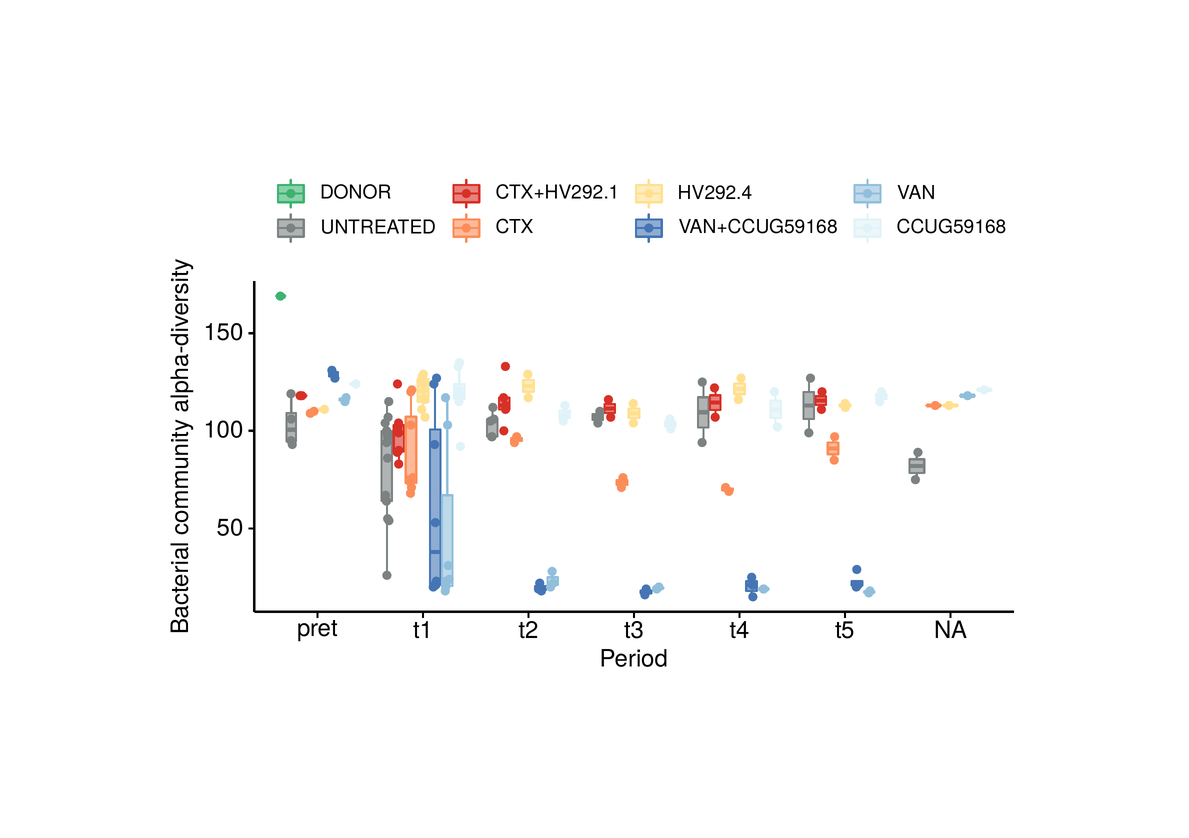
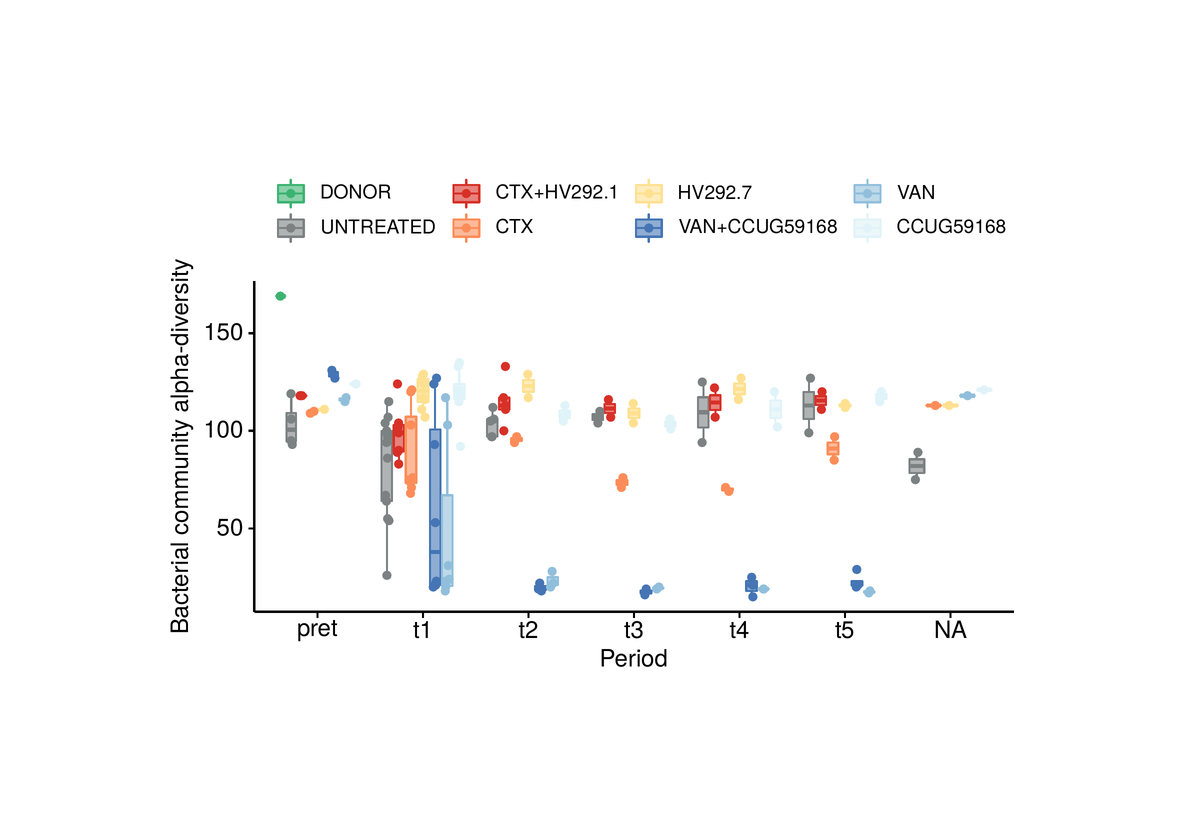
HV292.4: HV292.4 -> HV292.7 (715, 193)
